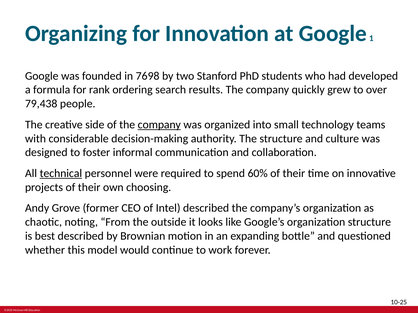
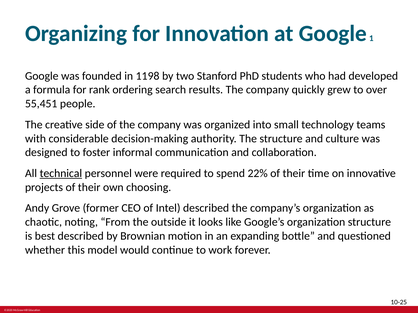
76: 76 -> 11 (142, 76)
79,438: 79,438 -> 55,451 (41, 104)
company underline: present -> none (159, 125)
60%: 60% -> 22% (258, 174)
